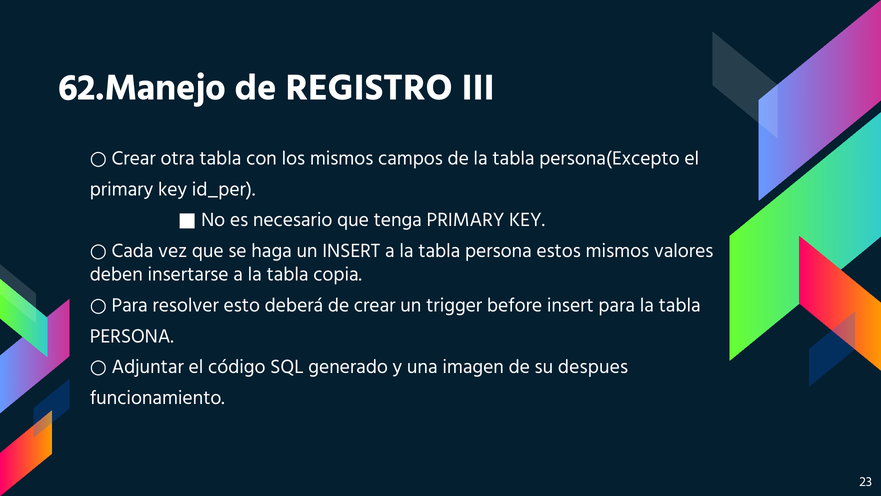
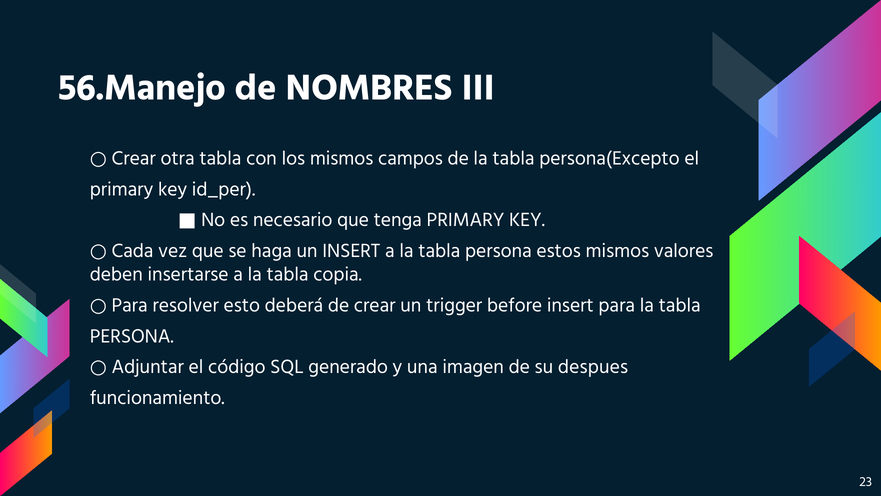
62.Manejo: 62.Manejo -> 56.Manejo (142, 88)
REGISTRO: REGISTRO -> NOMBRES (369, 88)
